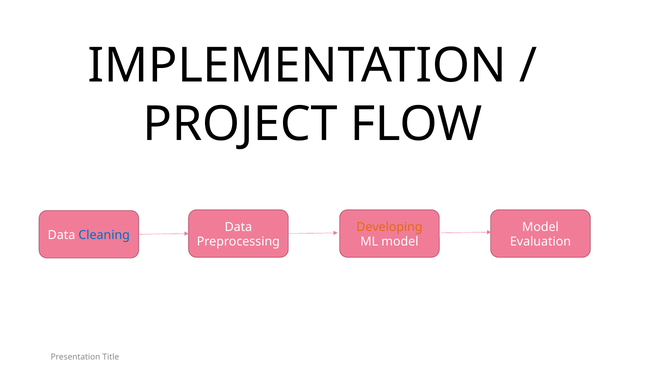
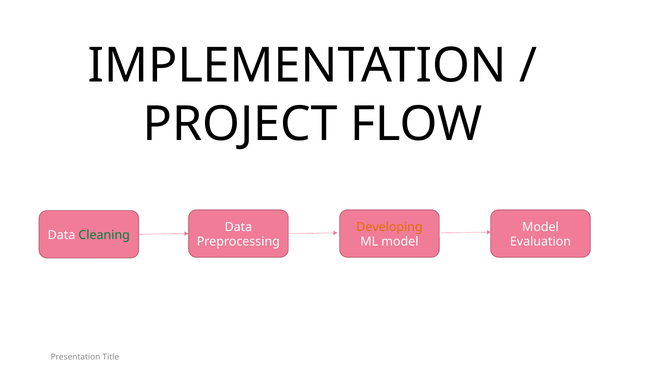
Cleaning colour: blue -> green (104, 235)
